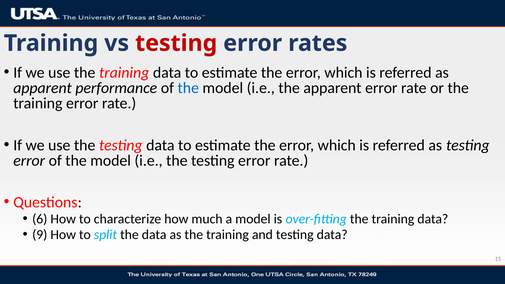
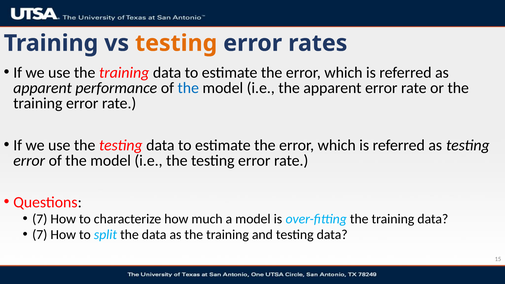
testing colour: red -> orange (176, 43)
6: 6 -> 7 (40, 219)
9: 9 -> 7 (40, 235)
